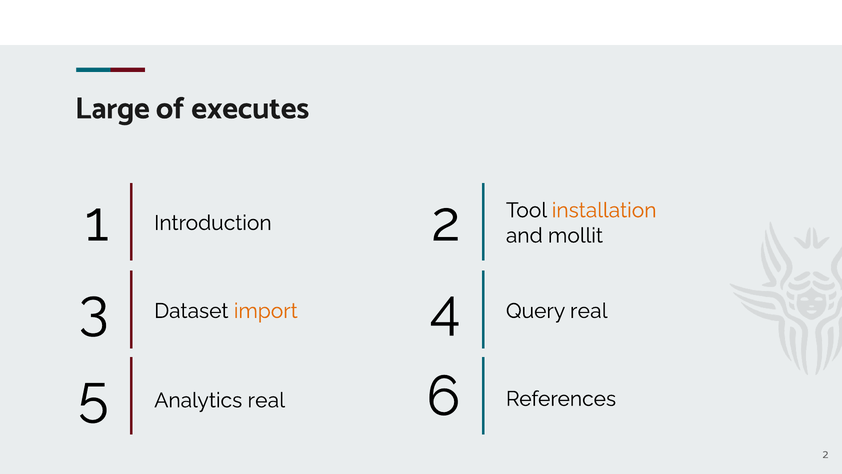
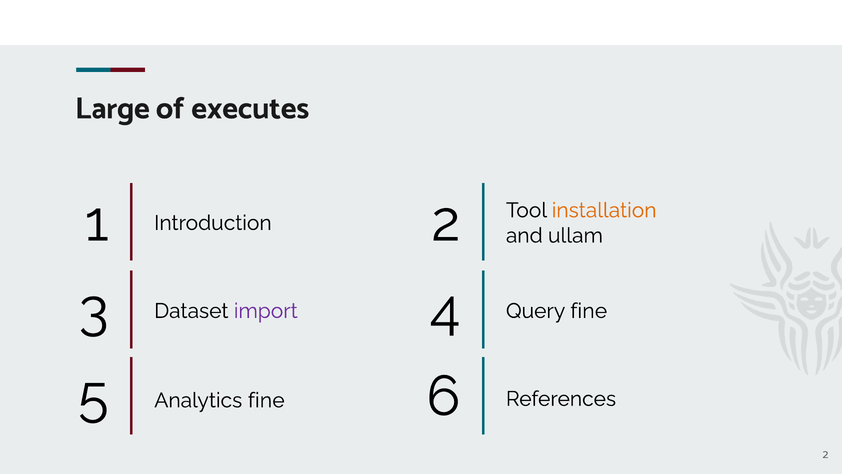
mollit: mollit -> ullam (575, 235)
import colour: orange -> purple (266, 311)
Query real: real -> fine (589, 311)
Analytics real: real -> fine (266, 400)
